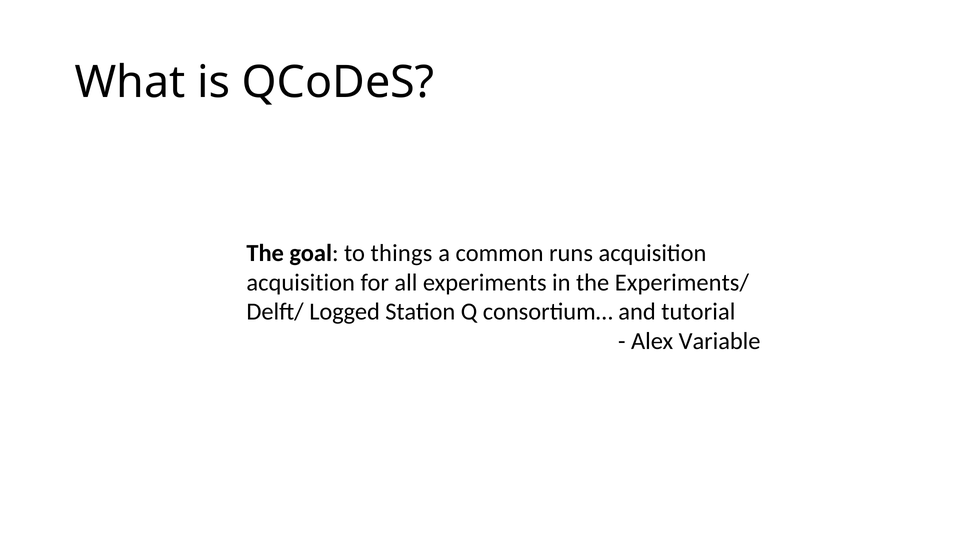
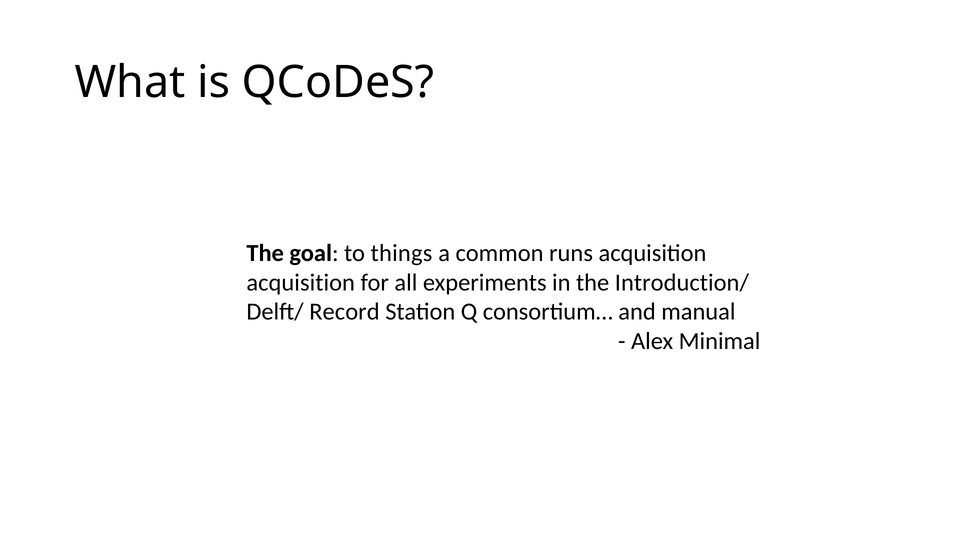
Experiments/: Experiments/ -> Introduction/ (682, 282)
Logged: Logged -> Record (344, 312)
tutorial: tutorial -> manual (698, 312)
Variable: Variable -> Minimal (720, 341)
